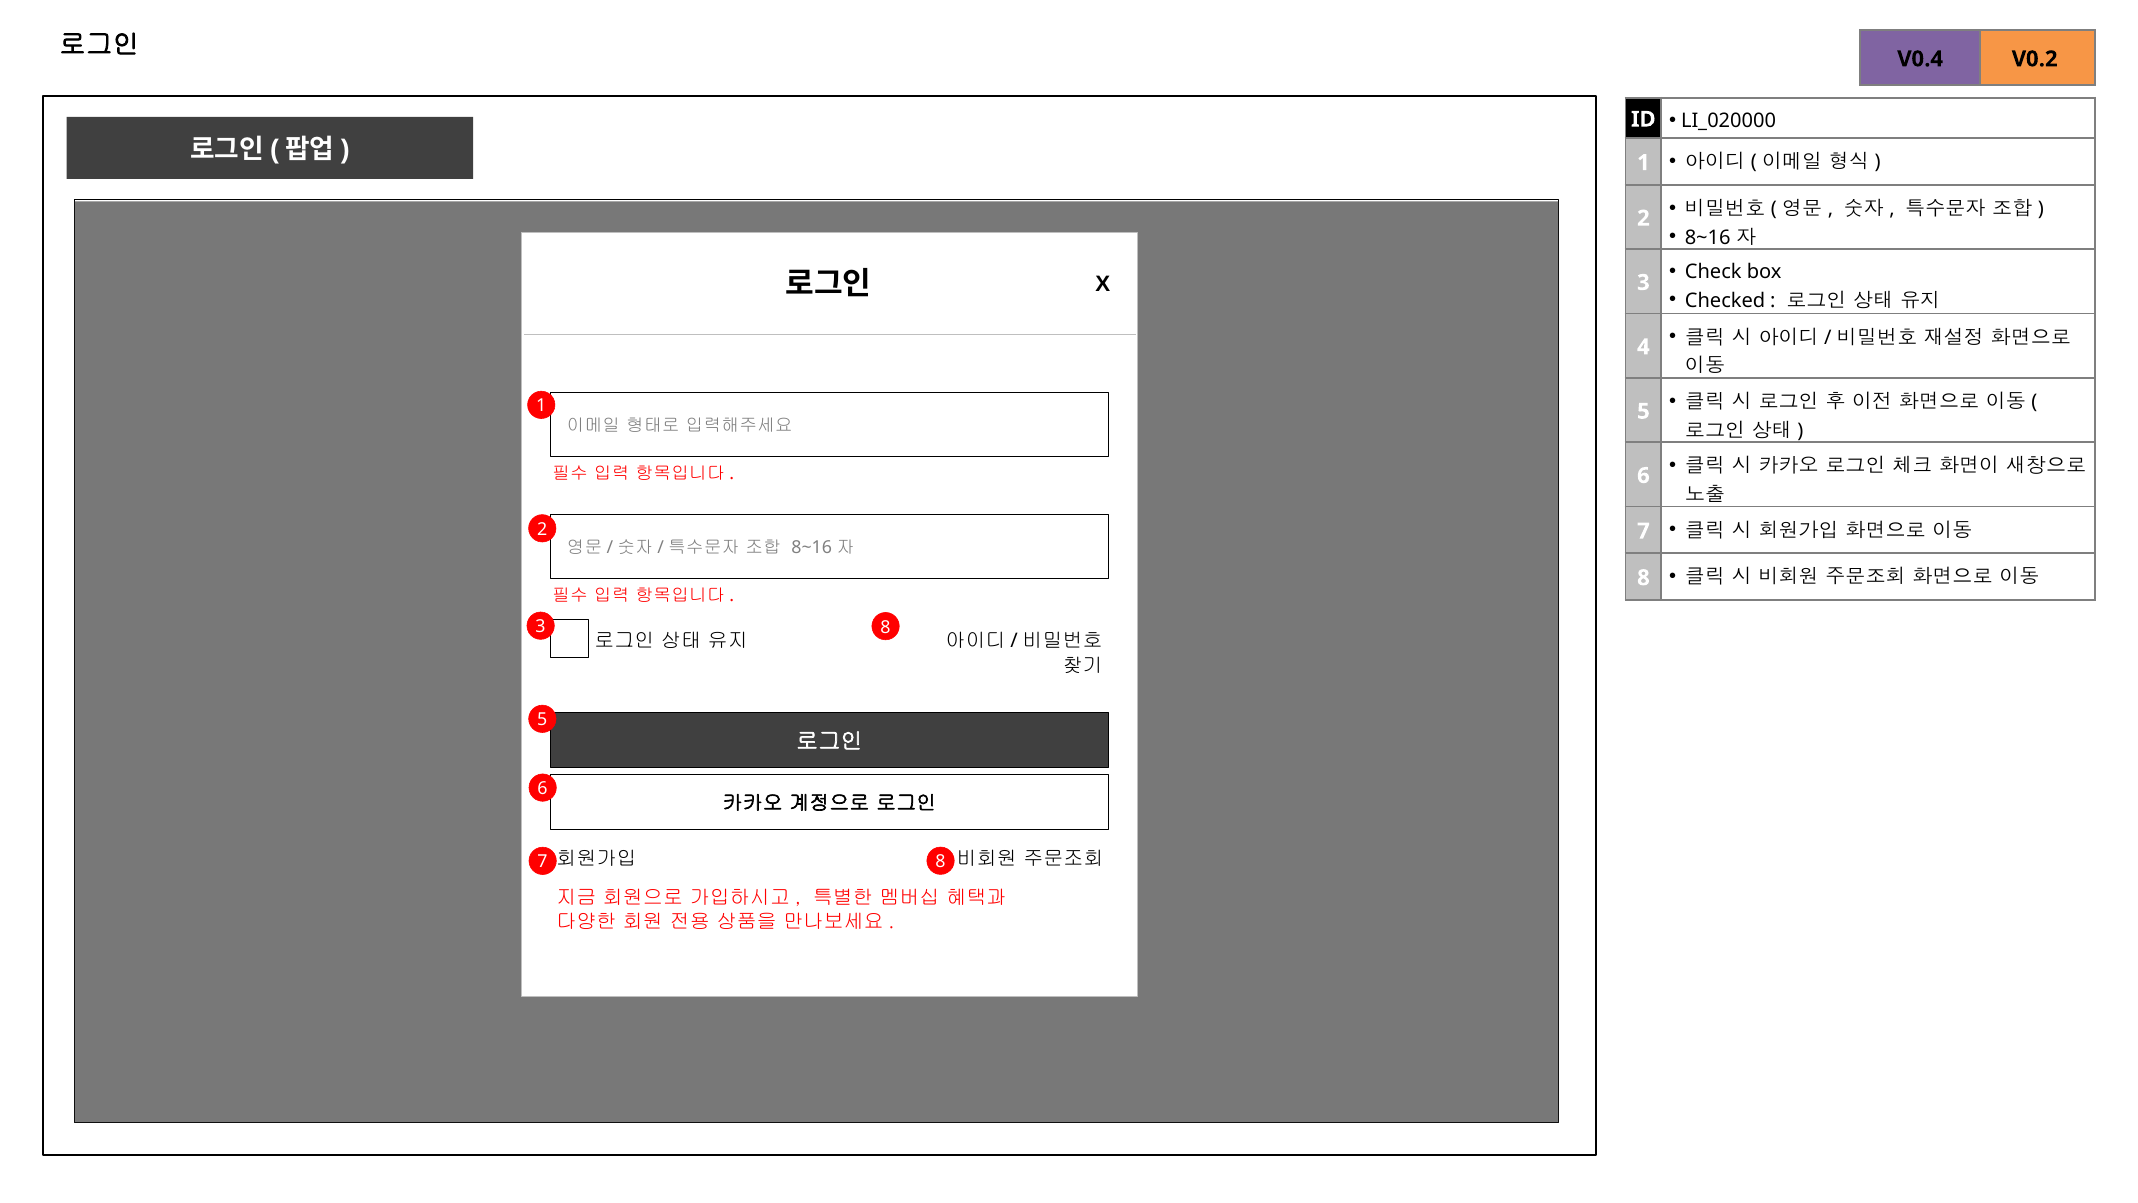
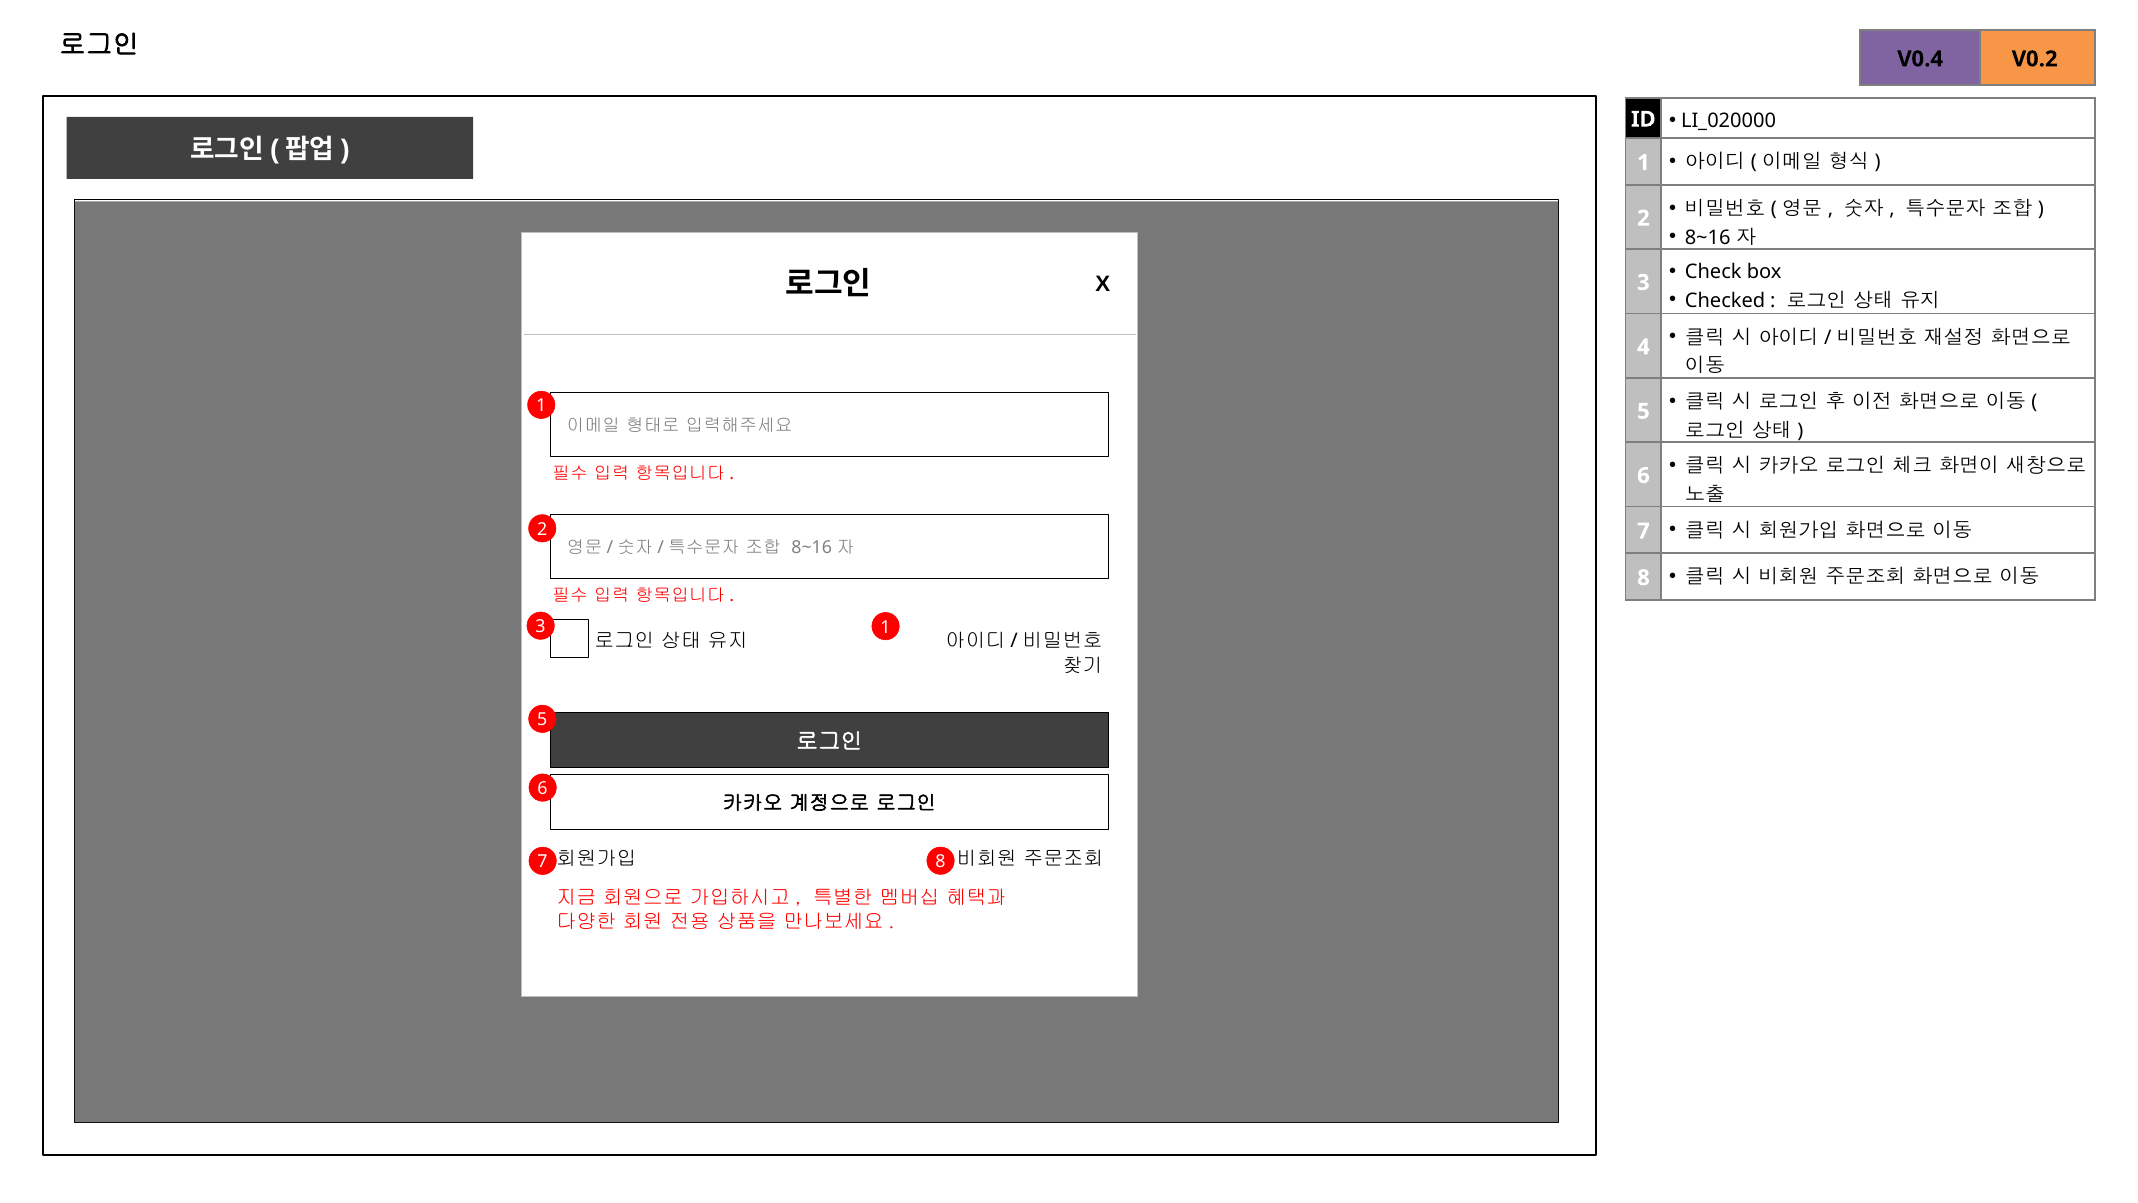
3 8: 8 -> 1 (885, 627)
